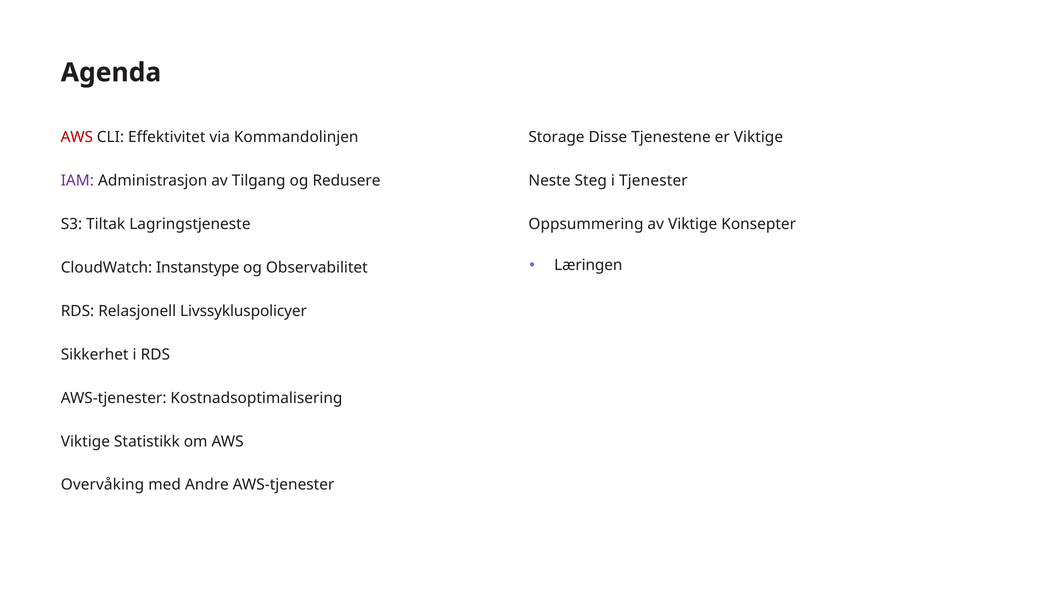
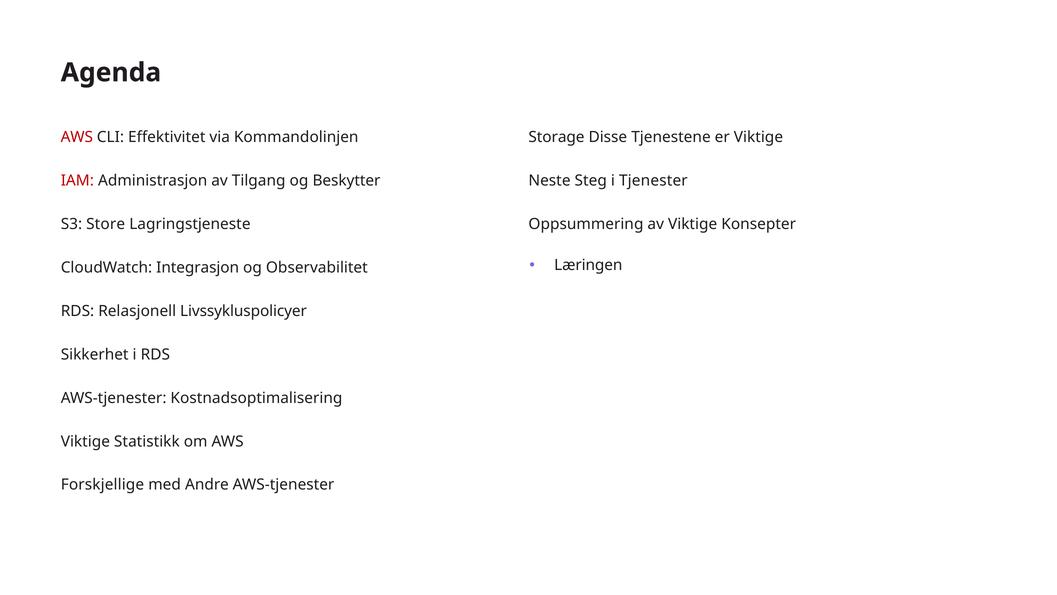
IAM colour: purple -> red (77, 181)
Redusere: Redusere -> Beskytter (346, 181)
Tiltak: Tiltak -> Store (106, 224)
Instanstype: Instanstype -> Integrasjon (198, 267)
Overvåking: Overvåking -> Forskjellige (102, 485)
